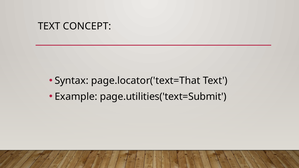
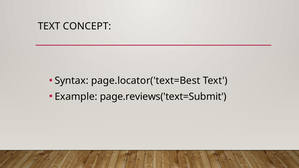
page.locator('text=That: page.locator('text=That -> page.locator('text=Best (146, 81)
page.utilities('text=Submit: page.utilities('text=Submit -> page.reviews('text=Submit (163, 97)
